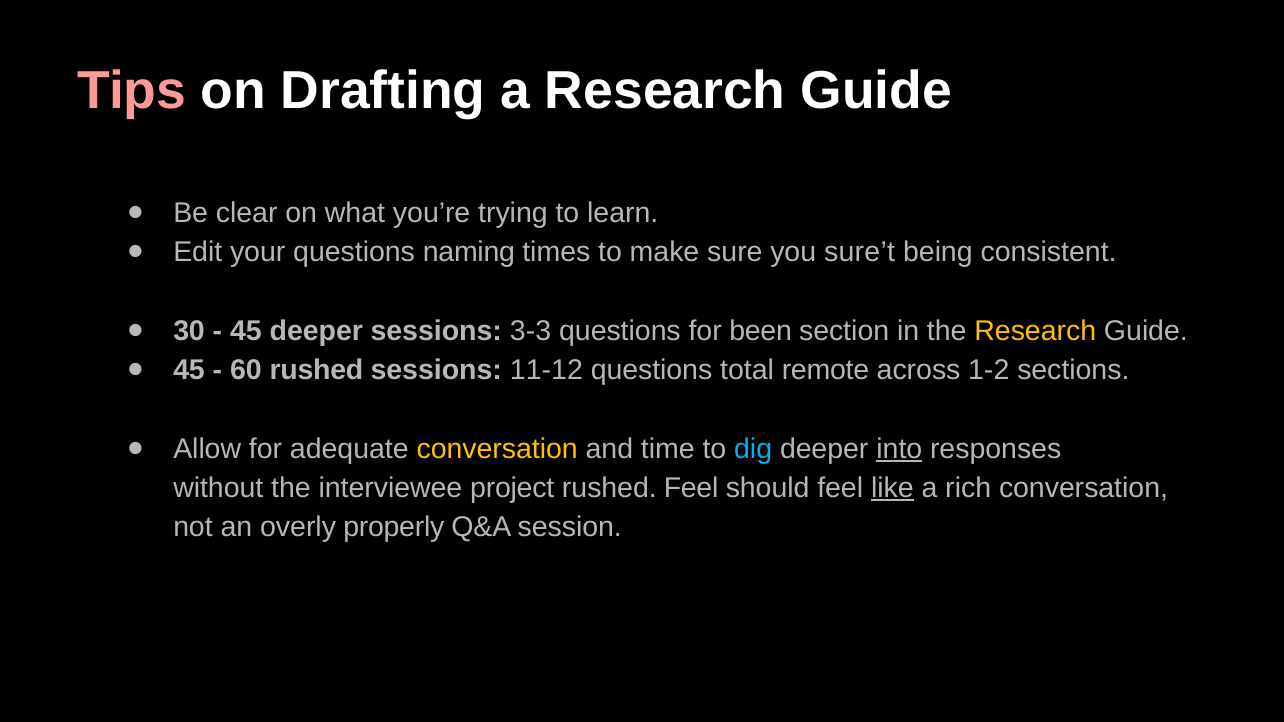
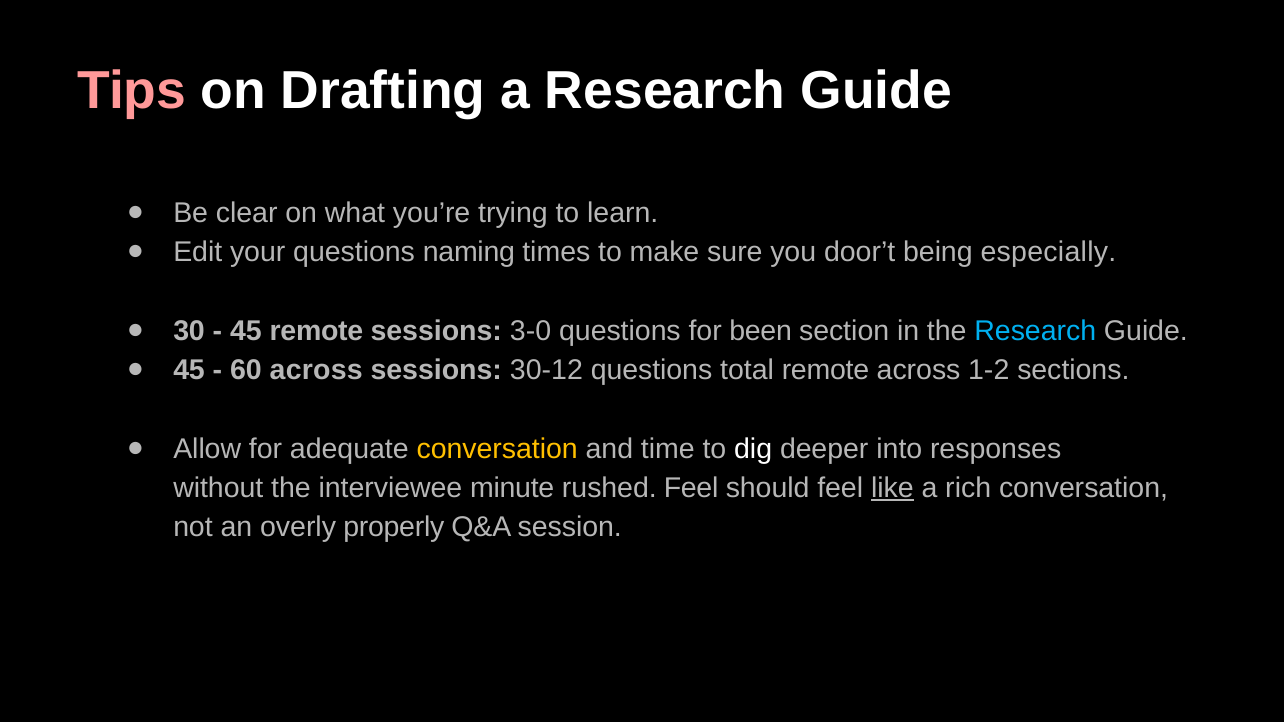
sure’t: sure’t -> door’t (860, 252)
consistent: consistent -> especially (1048, 252)
45 deeper: deeper -> remote (316, 331)
3-3: 3-3 -> 3-0 (531, 331)
Research colour: yellow -> light blue (1035, 331)
60 rushed: rushed -> across (316, 370)
11-12: 11-12 -> 30-12 (546, 370)
dig colour: light blue -> white (753, 449)
into underline: present -> none (899, 449)
project: project -> minute (512, 488)
